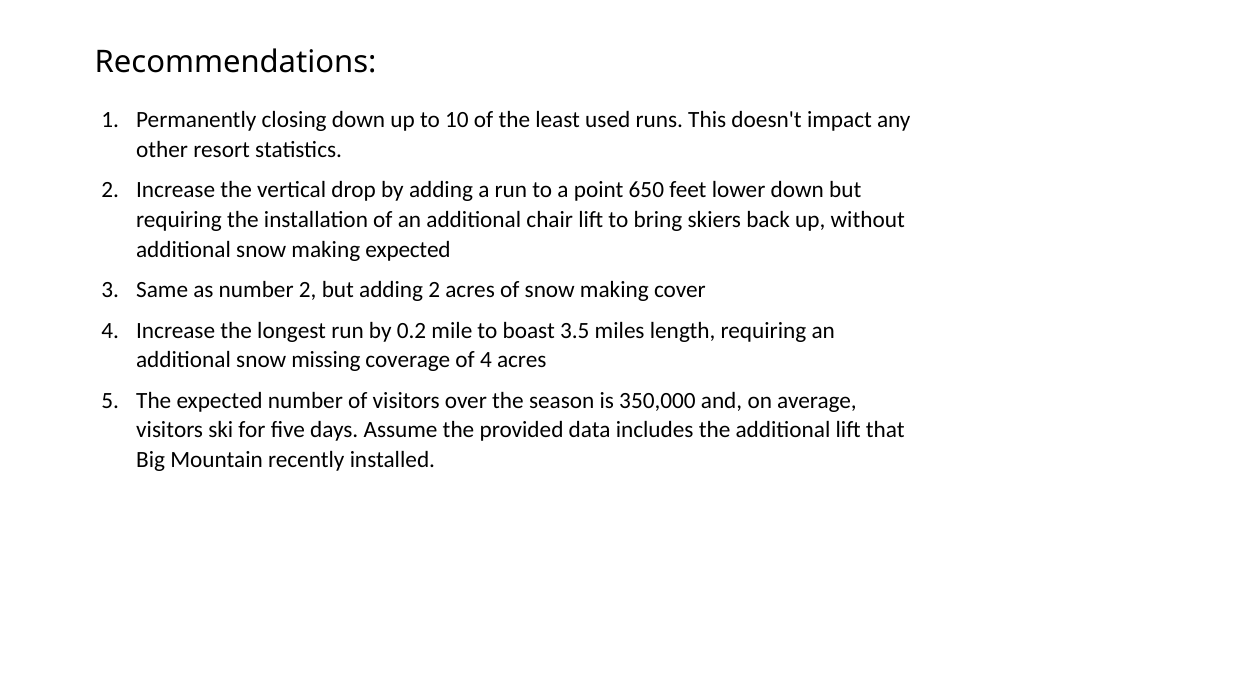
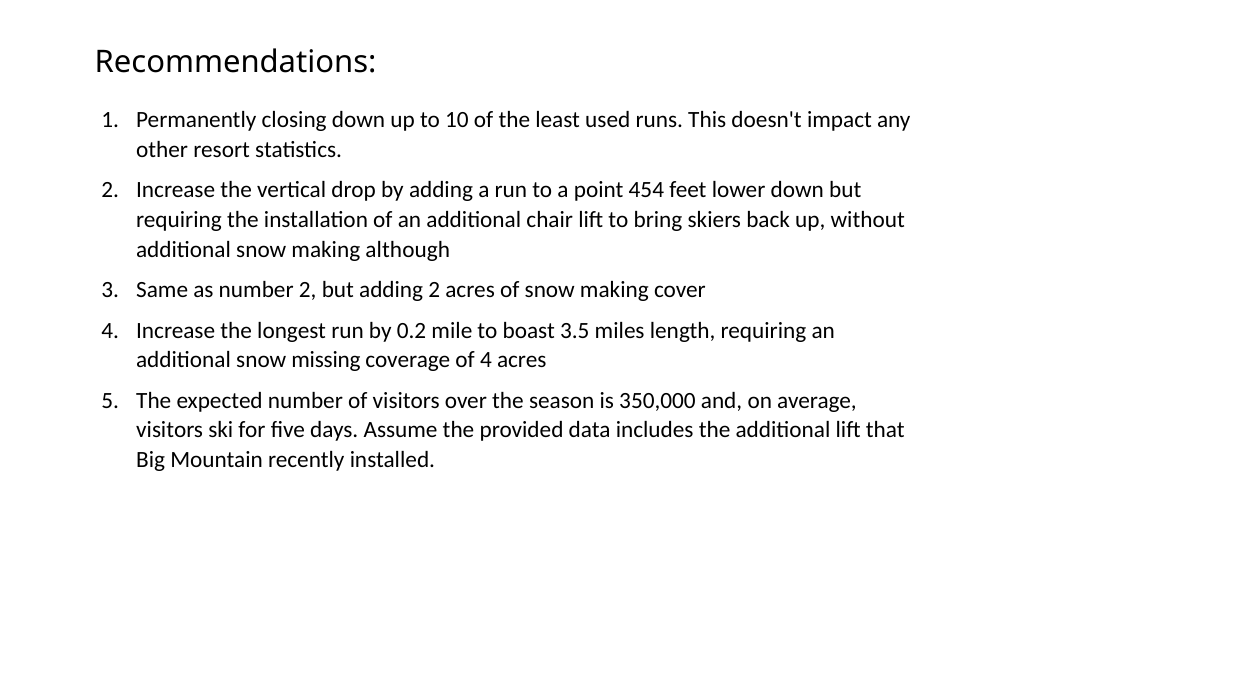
650: 650 -> 454 (646, 190)
making expected: expected -> although (408, 250)
